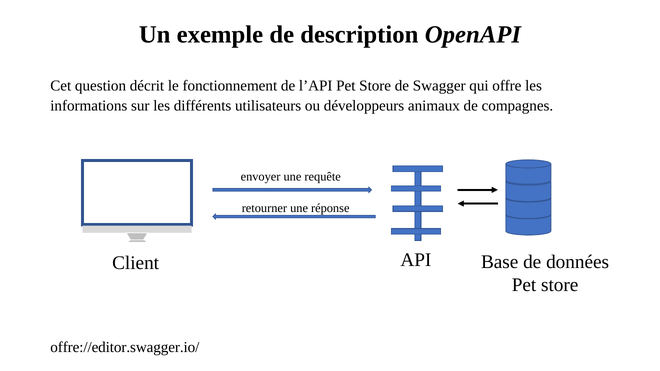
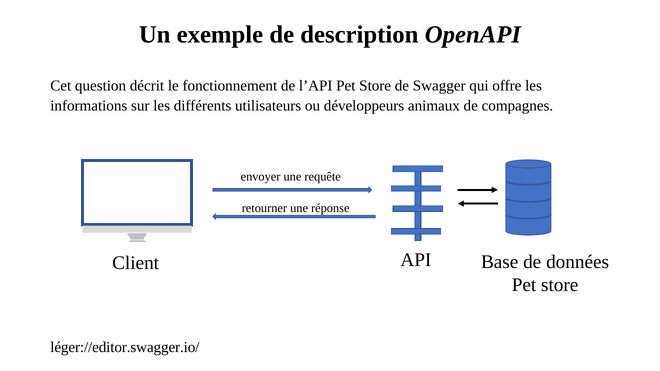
offre://editor.swagger.io/: offre://editor.swagger.io/ -> léger://editor.swagger.io/ (125, 347)
